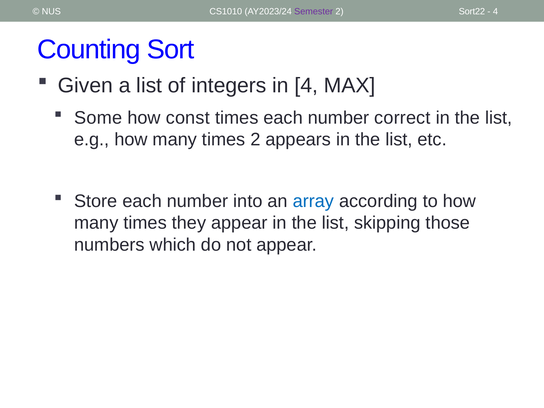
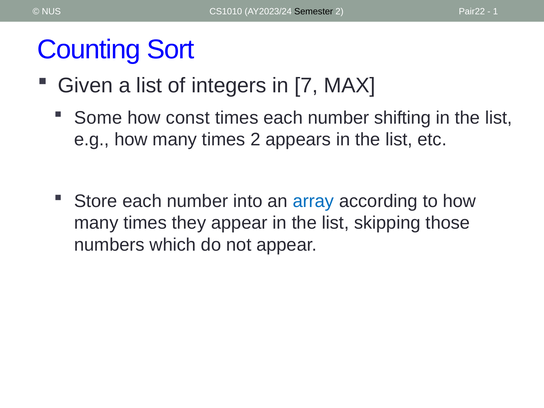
Semester colour: purple -> black (314, 11)
Sort22: Sort22 -> Pair22 (472, 11)
4: 4 -> 1 (495, 11)
in 4: 4 -> 7 (306, 85)
correct: correct -> shifting (403, 118)
